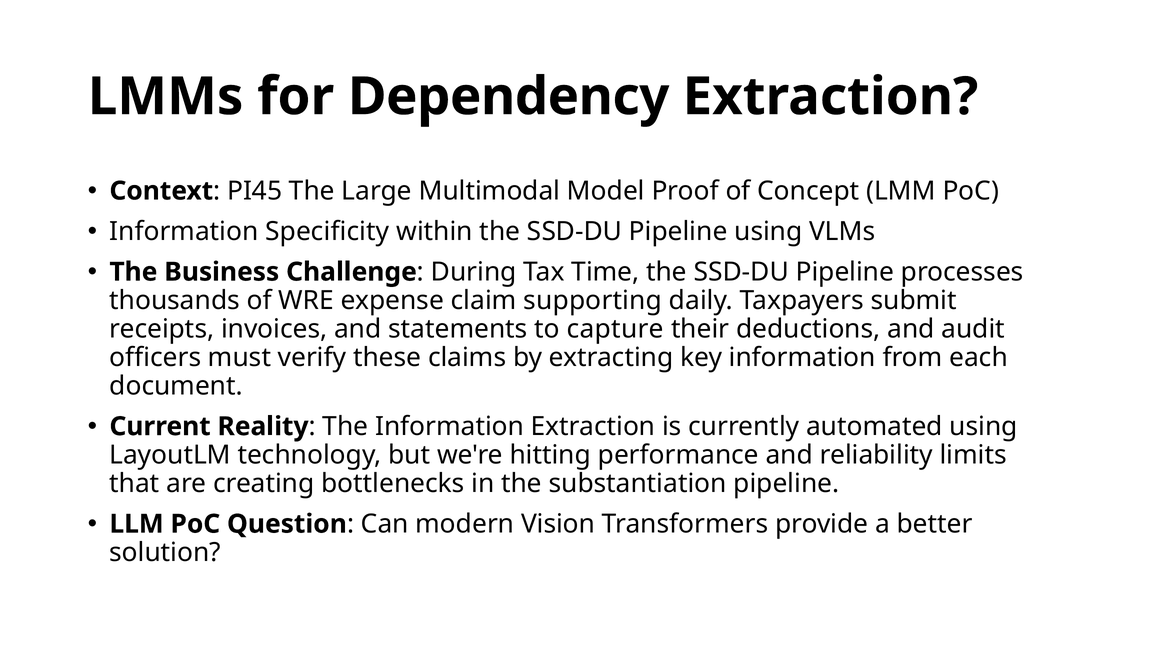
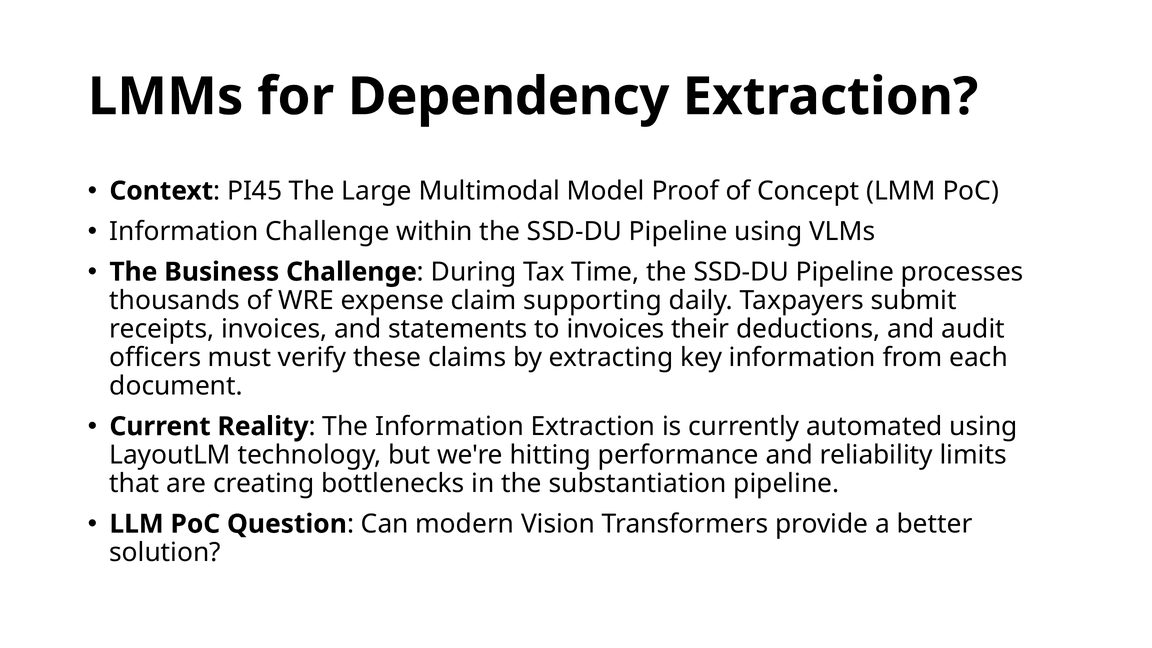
Information Specificity: Specificity -> Challenge (327, 231)
to capture: capture -> invoices (615, 329)
